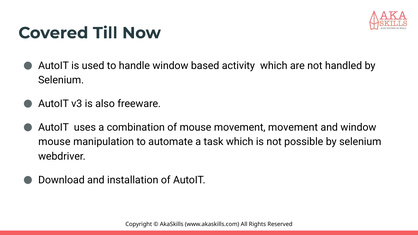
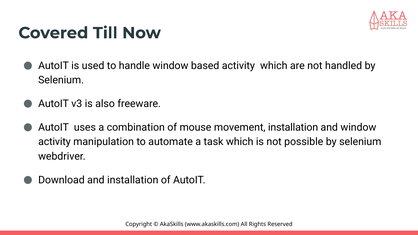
movement movement: movement -> installation (293, 128)
mouse: mouse -> activity (54, 142)
